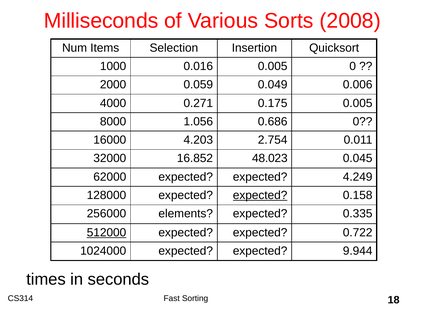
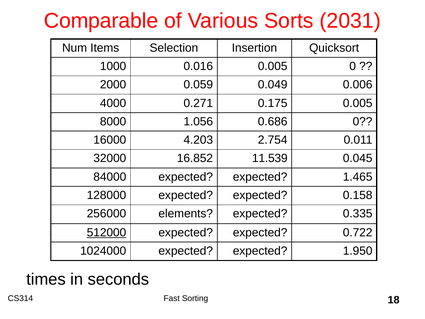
Milliseconds: Milliseconds -> Comparable (101, 21)
2008: 2008 -> 2031 (350, 21)
48.023: 48.023 -> 11.539 (270, 158)
62000: 62000 -> 84000 (110, 177)
4.249: 4.249 -> 1.465 (358, 177)
expected underline: present -> none (260, 195)
9.944: 9.944 -> 1.950 (358, 251)
